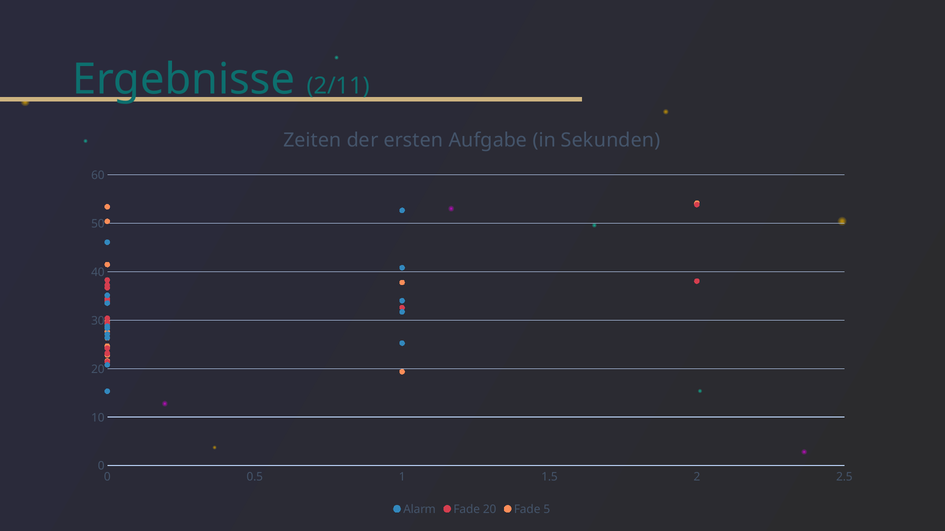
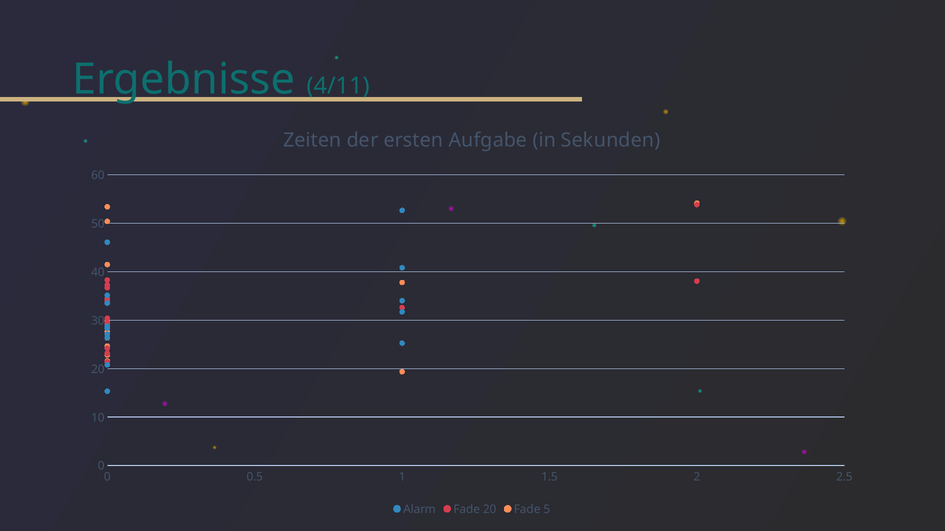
2/11: 2/11 -> 4/11 (338, 86)
